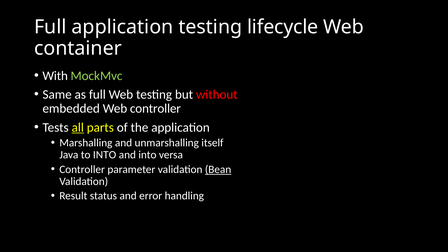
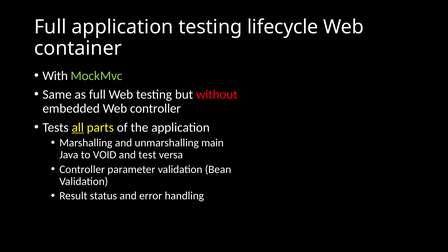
itself: itself -> main (212, 143)
to INTO: INTO -> VOID (105, 155)
and into: into -> test (147, 155)
Bean underline: present -> none (218, 169)
